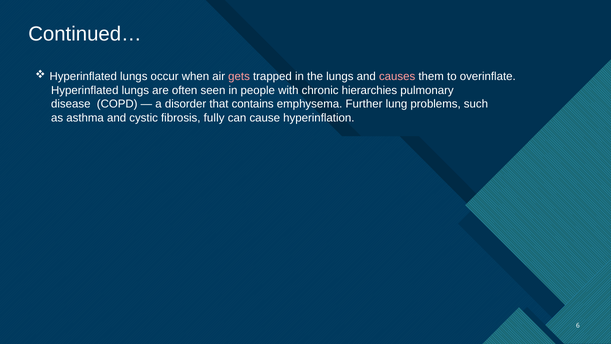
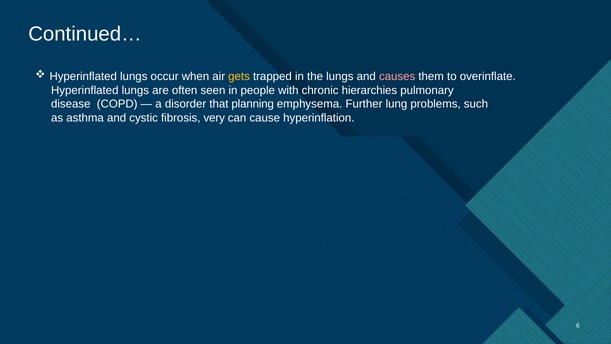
gets colour: pink -> yellow (239, 76)
contains: contains -> planning (253, 104)
fully: fully -> very (214, 118)
